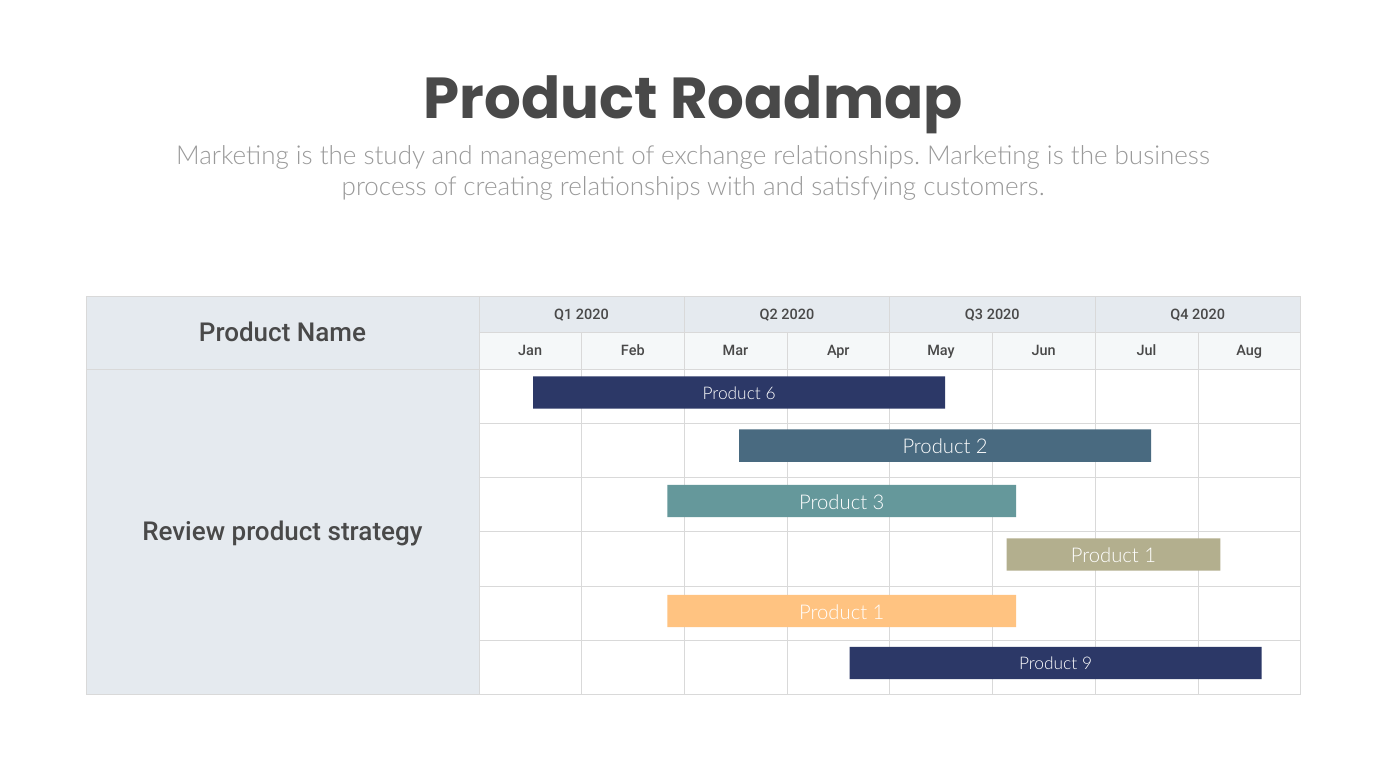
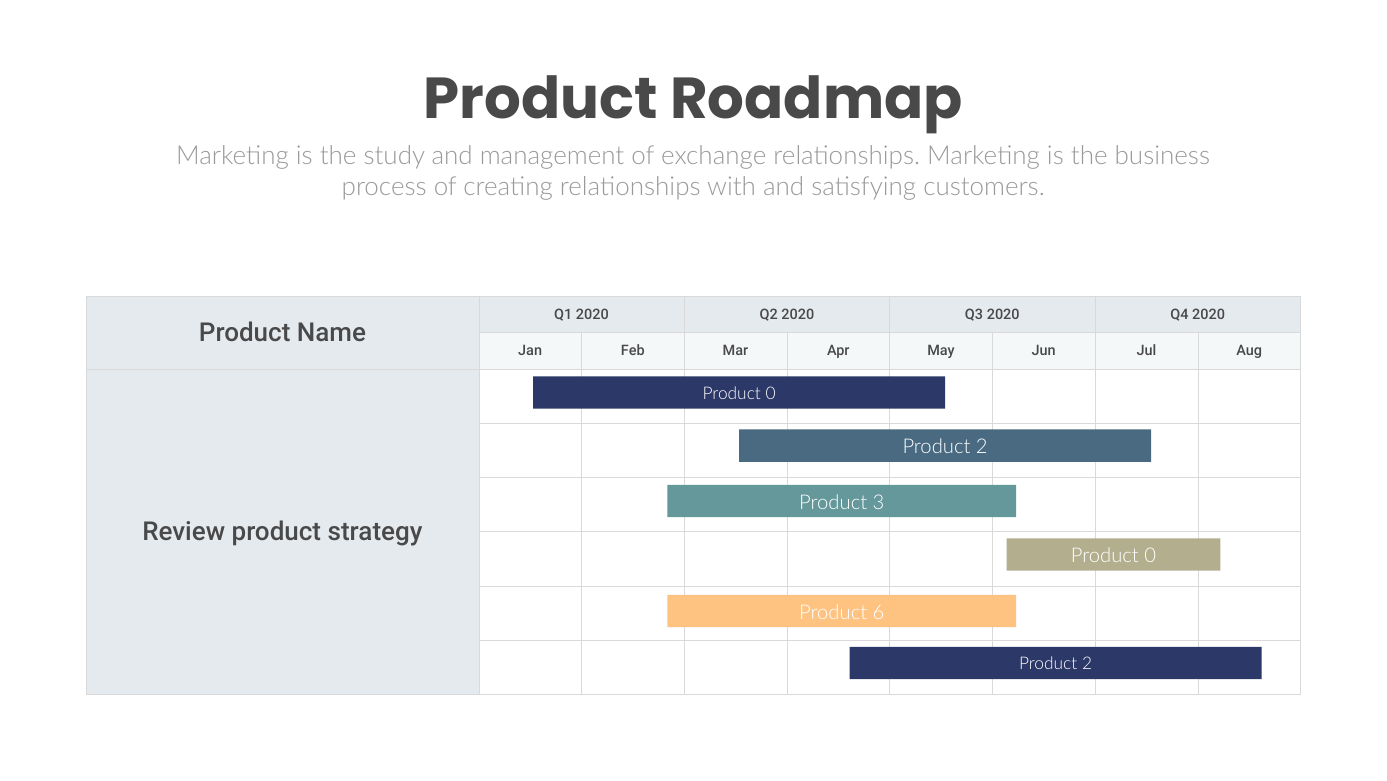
6: 6 -> 0 (771, 393)
1: 1 -> 0 (1150, 556)
1: 1 -> 6 (879, 612)
9: 9 -> 2 (1087, 664)
